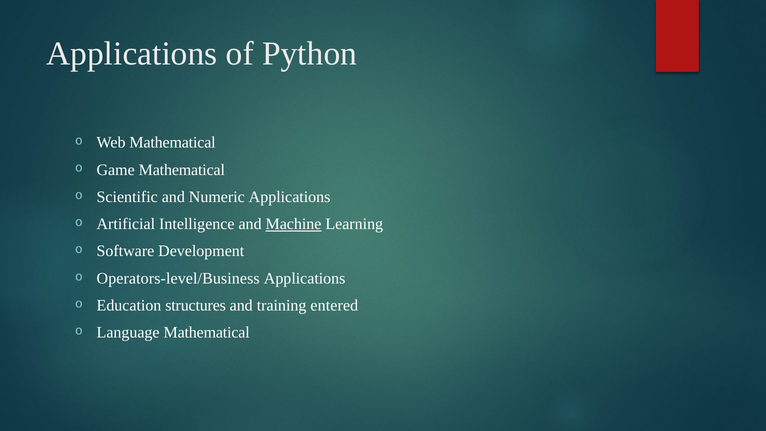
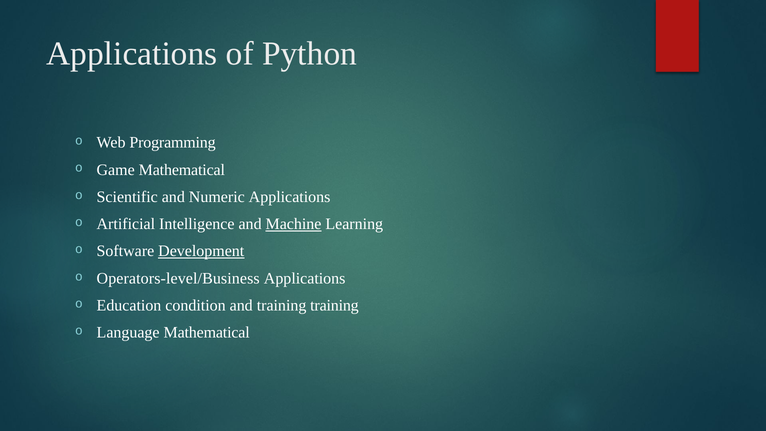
Web Mathematical: Mathematical -> Programming (173, 143)
Development underline: none -> present (201, 251)
structures: structures -> condition (196, 305)
training entered: entered -> training (334, 305)
